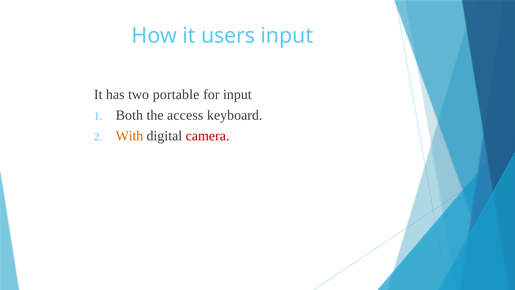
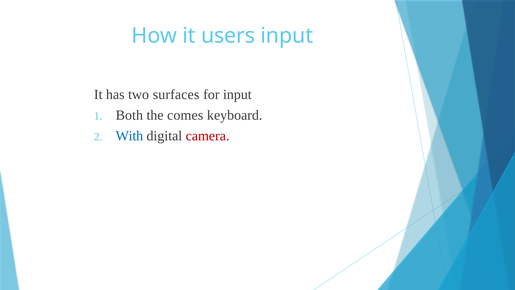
portable: portable -> surfaces (176, 94)
access: access -> comes (185, 115)
With colour: orange -> blue (129, 136)
